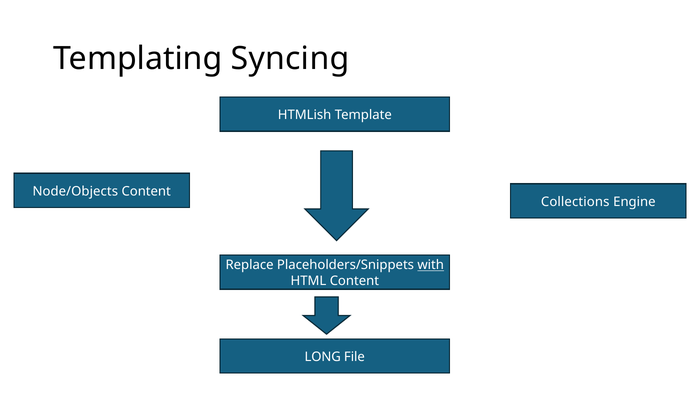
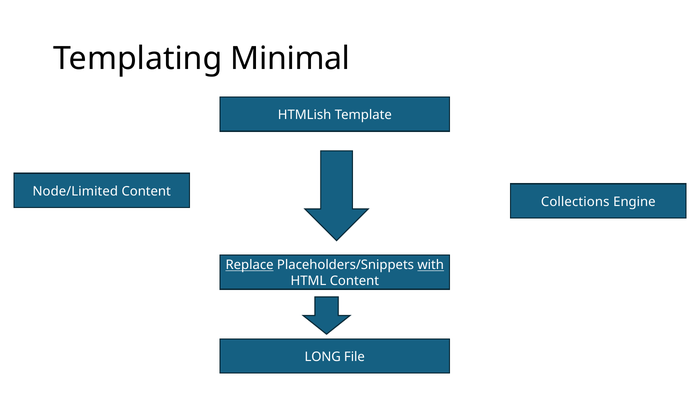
Syncing: Syncing -> Minimal (290, 59)
Node/Objects: Node/Objects -> Node/Limited (75, 191)
Replace underline: none -> present (250, 265)
